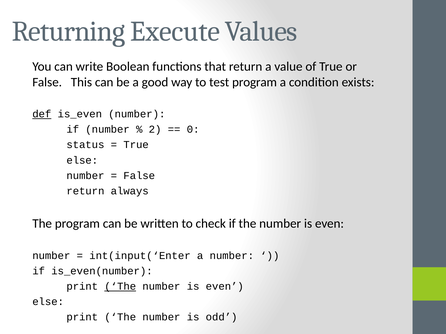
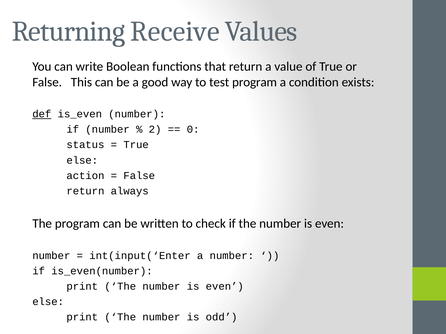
Execute: Execute -> Receive (175, 32)
number: number -> action (85, 176)
The underline: present -> none (120, 287)
